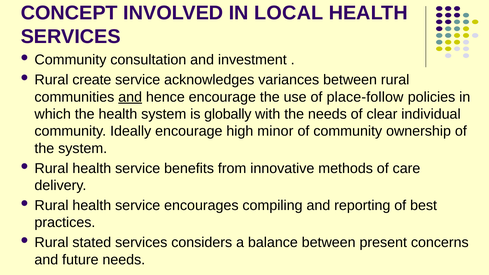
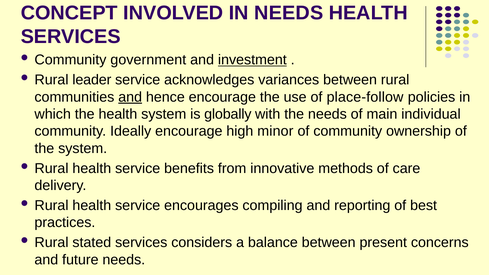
IN LOCAL: LOCAL -> NEEDS (289, 13)
consultation: consultation -> government (148, 60)
investment underline: none -> present (252, 60)
create: create -> leader (92, 80)
clear: clear -> main (382, 114)
